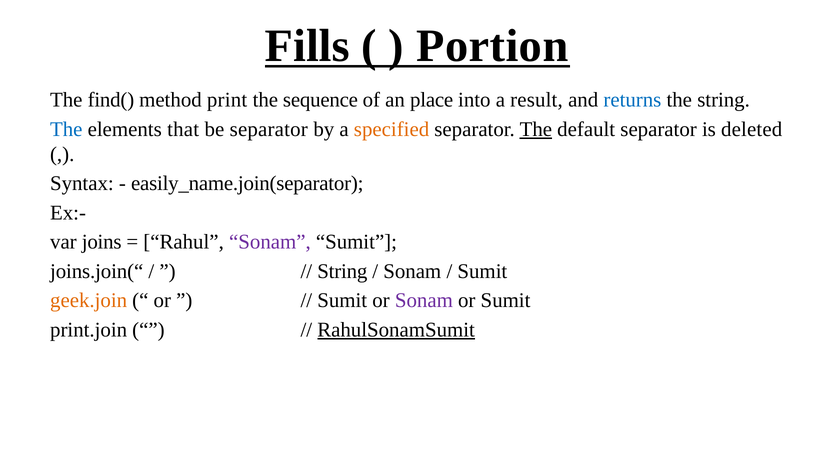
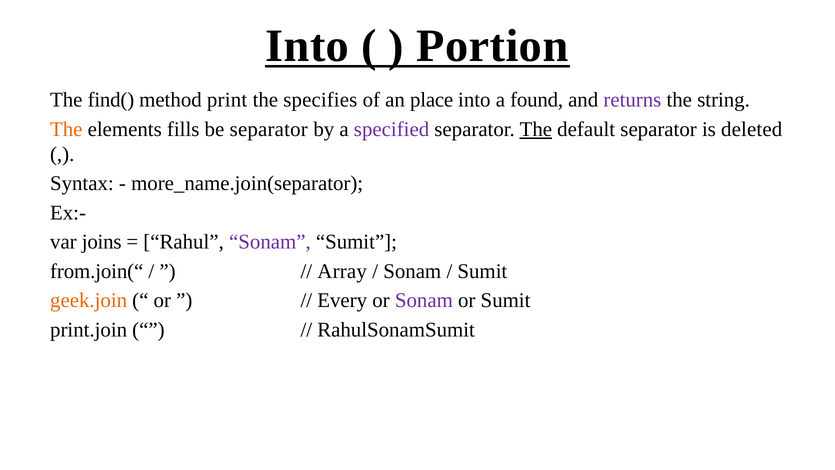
Fills: Fills -> Into (307, 46)
sequence: sequence -> specifies (320, 100)
result: result -> found (537, 100)
returns colour: blue -> purple (632, 100)
The colour: blue -> orange (66, 129)
that: that -> fills (183, 129)
specified colour: orange -> purple (392, 129)
easily_name.join(separator: easily_name.join(separator -> more_name.join(separator (247, 183)
joins.join(“: joins.join(“ -> from.join(“ (97, 271)
String: String -> Array (342, 271)
Sumit: Sumit -> Every (342, 300)
RahulSonamSumit underline: present -> none (396, 330)
